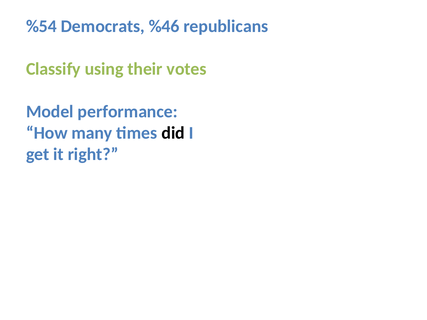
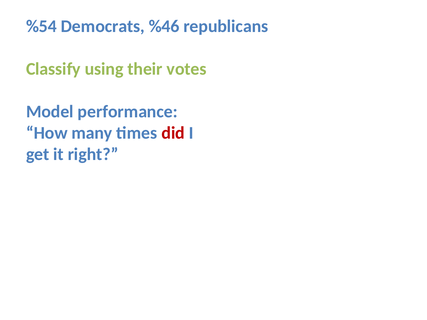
did colour: black -> red (173, 133)
